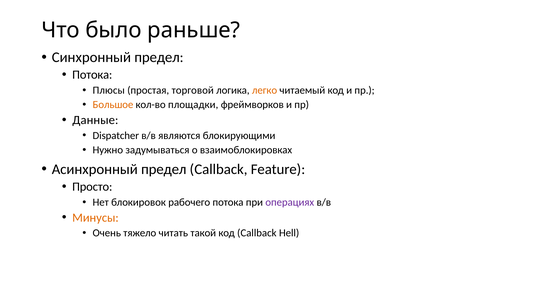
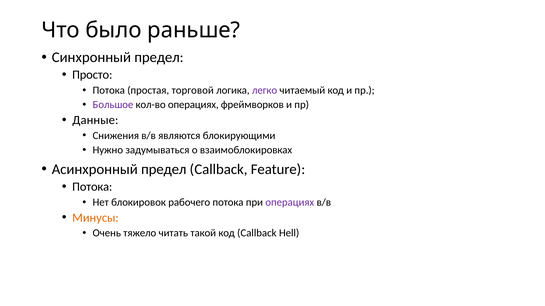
Потока: Потока -> Просто (92, 75)
Плюсы: Плюсы -> Потока (109, 90)
легко colour: orange -> purple (265, 90)
Большое colour: orange -> purple (113, 105)
кол-во площадки: площадки -> операциях (193, 105)
Dispatcher: Dispatcher -> Снижения (116, 136)
Просто: Просто -> Потока (92, 187)
